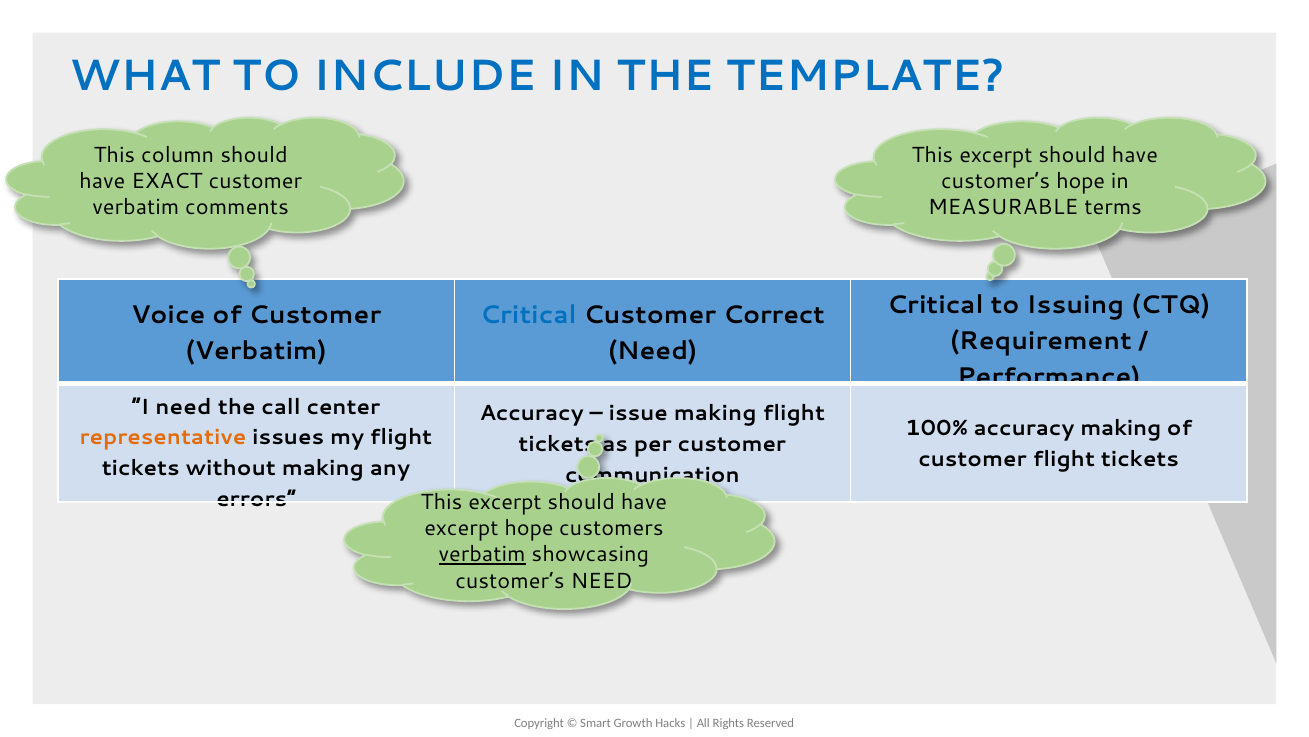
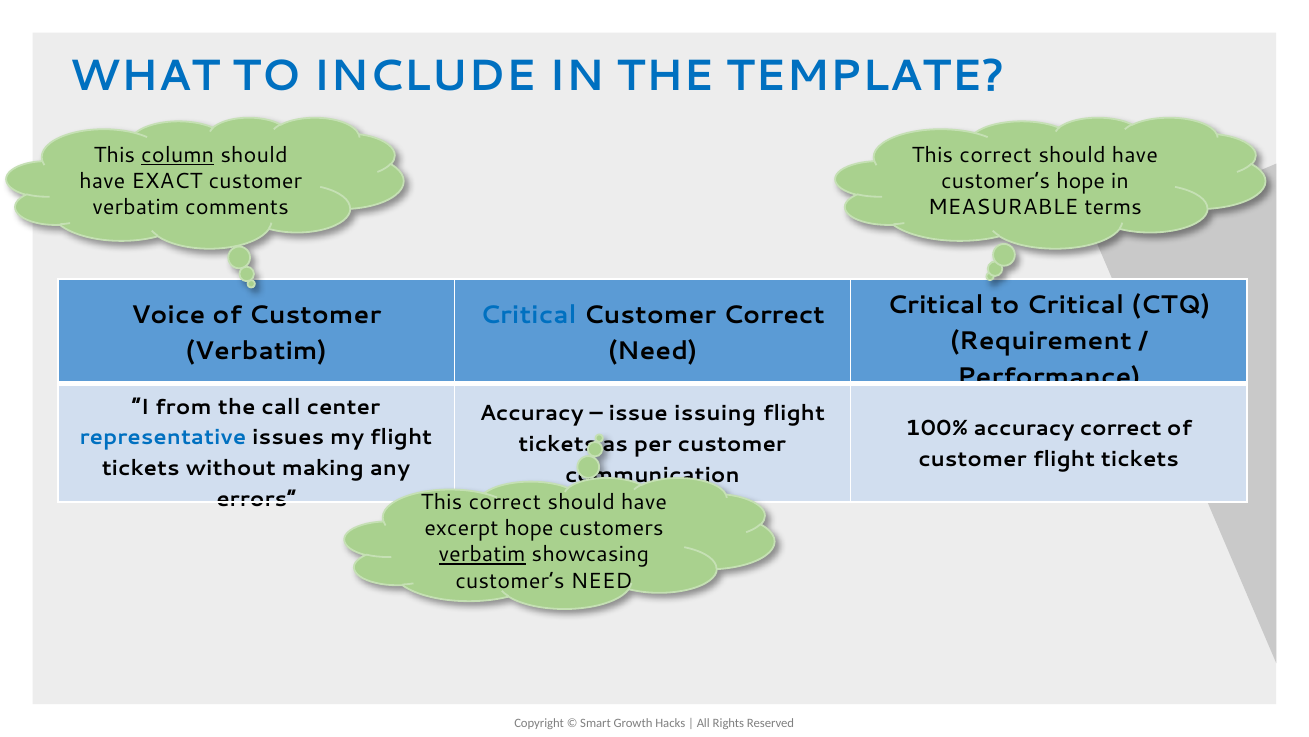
column underline: none -> present (178, 155)
excerpt: excerpt -> correct (996, 155)
to Issuing: Issuing -> Critical (1075, 305)
I need: need -> from (183, 407)
issue making: making -> issuing (715, 413)
accuracy making: making -> correct (1121, 428)
representative colour: orange -> blue (163, 437)
excerpt: excerpt -> correct (505, 502)
